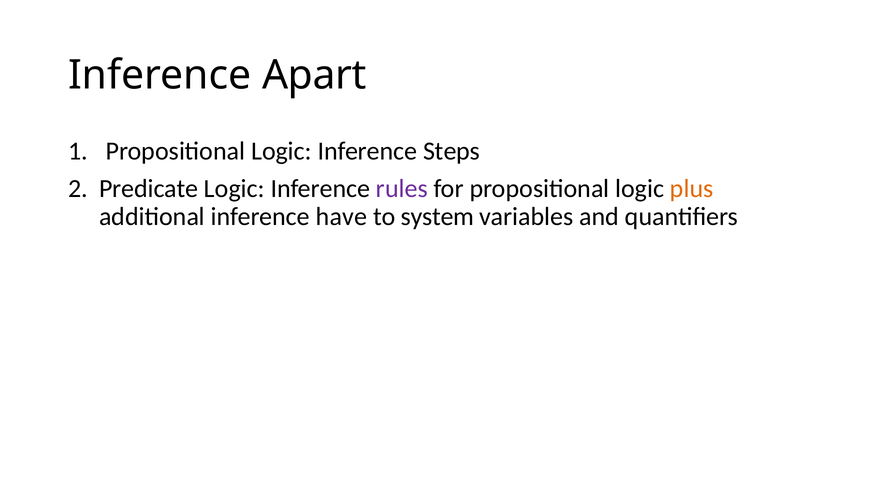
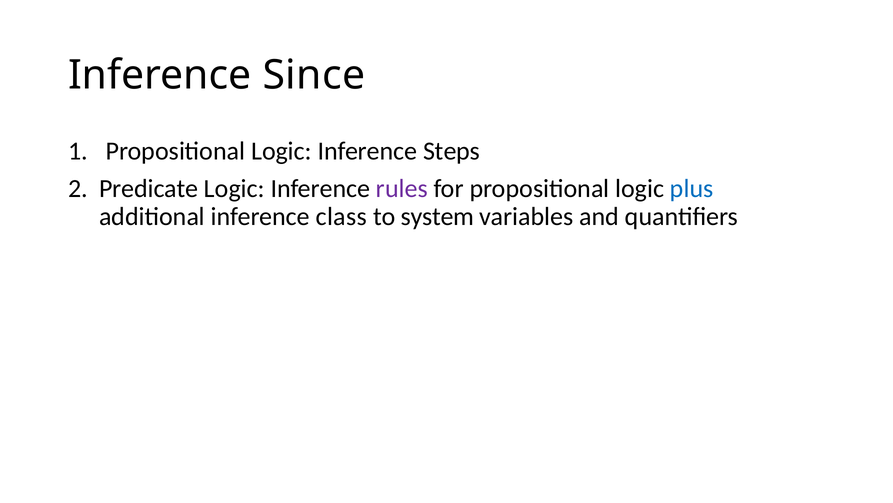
Apart: Apart -> Since (314, 75)
plus colour: orange -> blue (692, 188)
have: have -> class (341, 217)
